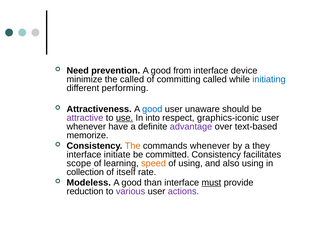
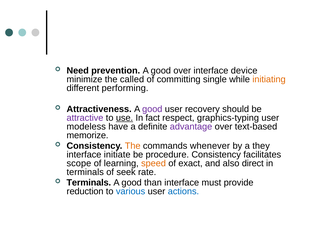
good from: from -> over (182, 70)
committing called: called -> single (215, 79)
initiating colour: blue -> orange (269, 79)
good colour: blue -> purple (152, 109)
unaware: unaware -> recovery (202, 109)
into: into -> fact (153, 117)
graphics-iconic: graphics-iconic -> graphics-typing (228, 117)
whenever: whenever -> modeless (86, 126)
committed: committed -> procedure (167, 154)
of using: using -> exact (191, 163)
also using: using -> direct (253, 163)
collection: collection -> terminals (85, 172)
itself: itself -> seek (126, 172)
Modeless: Modeless -> Terminals (89, 182)
must underline: present -> none (211, 182)
various colour: purple -> blue (131, 191)
actions colour: purple -> blue (183, 191)
